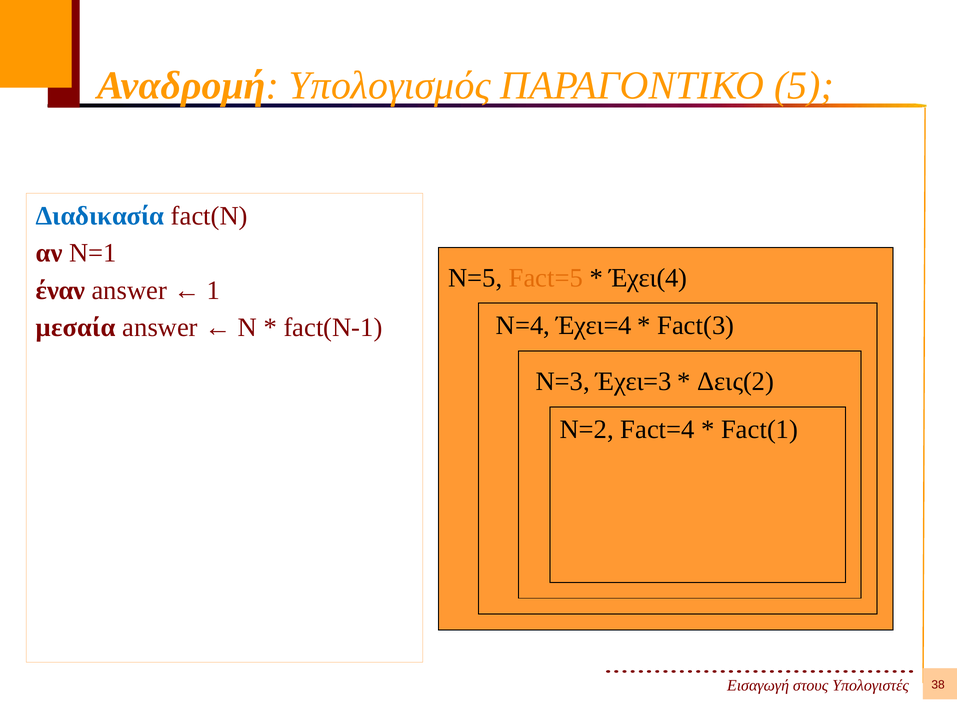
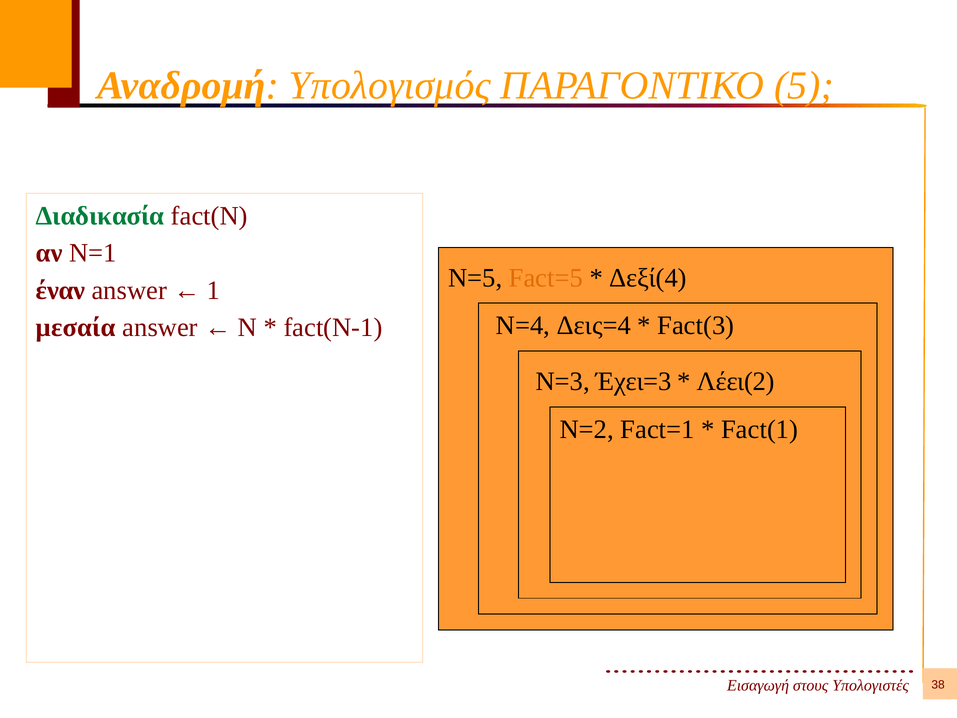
Διαδικασία colour: blue -> green (100, 216)
Έχει(4: Έχει(4 -> Δεξί(4 (648, 278)
Έχει=4: Έχει=4 -> Δεις=4 (594, 326)
Δεις(2: Δεις(2 -> Λέει(2 (736, 381)
Fact=4: Fact=4 -> Fact=1 (658, 429)
